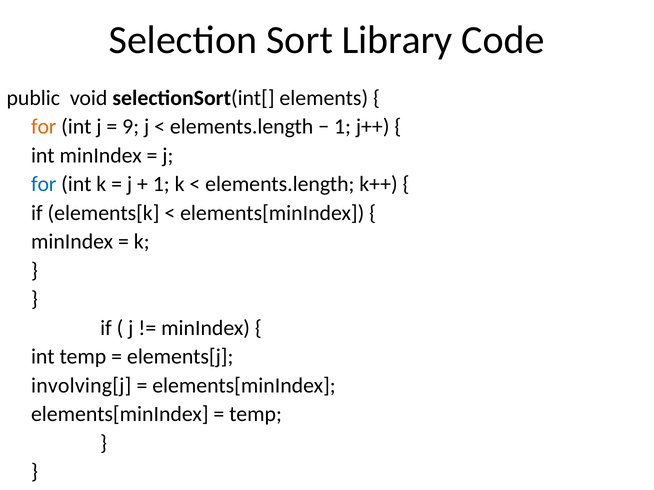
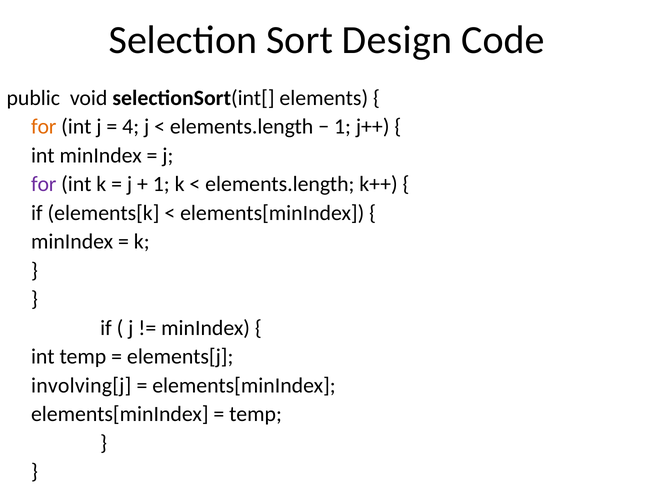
Library: Library -> Design (397, 40)
9: 9 -> 4 (131, 127)
for colour: blue -> purple (44, 184)
